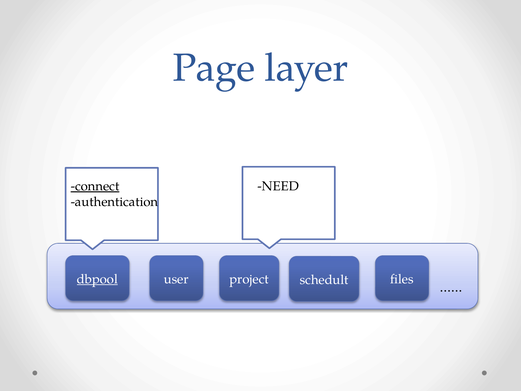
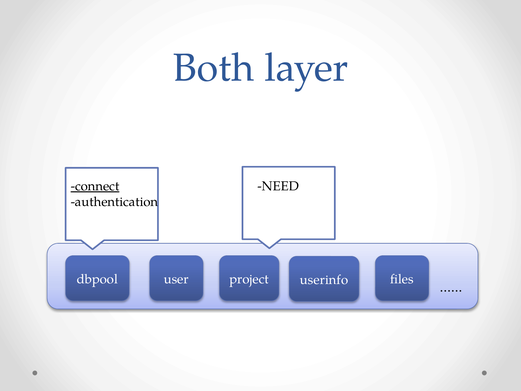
Page: Page -> Both (214, 68)
dbpool underline: present -> none (97, 279)
schedult: schedult -> userinfo (324, 280)
